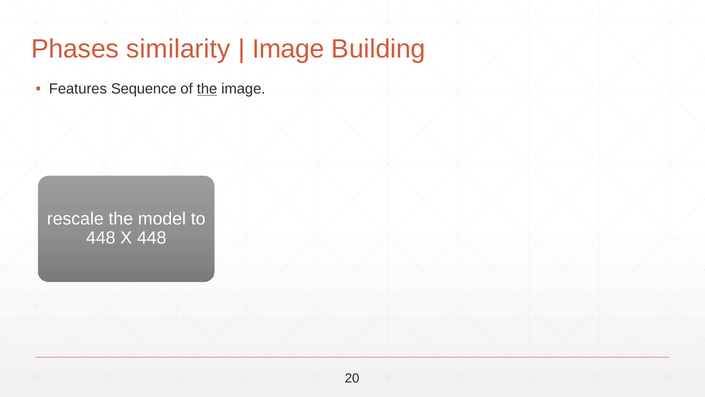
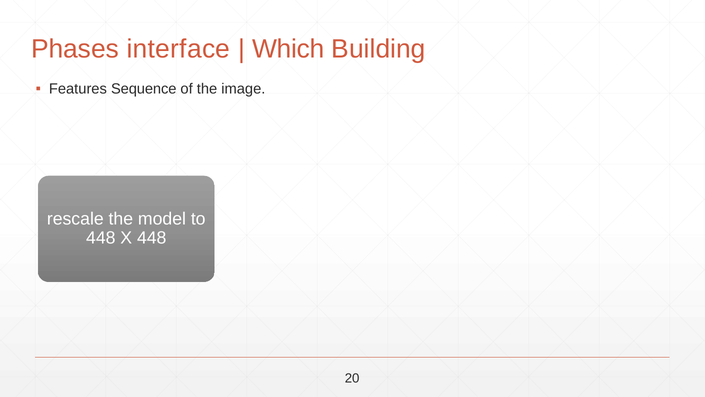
similarity: similarity -> interface (178, 49)
Image: Image -> Which (288, 49)
the underline: present -> none (207, 89)
